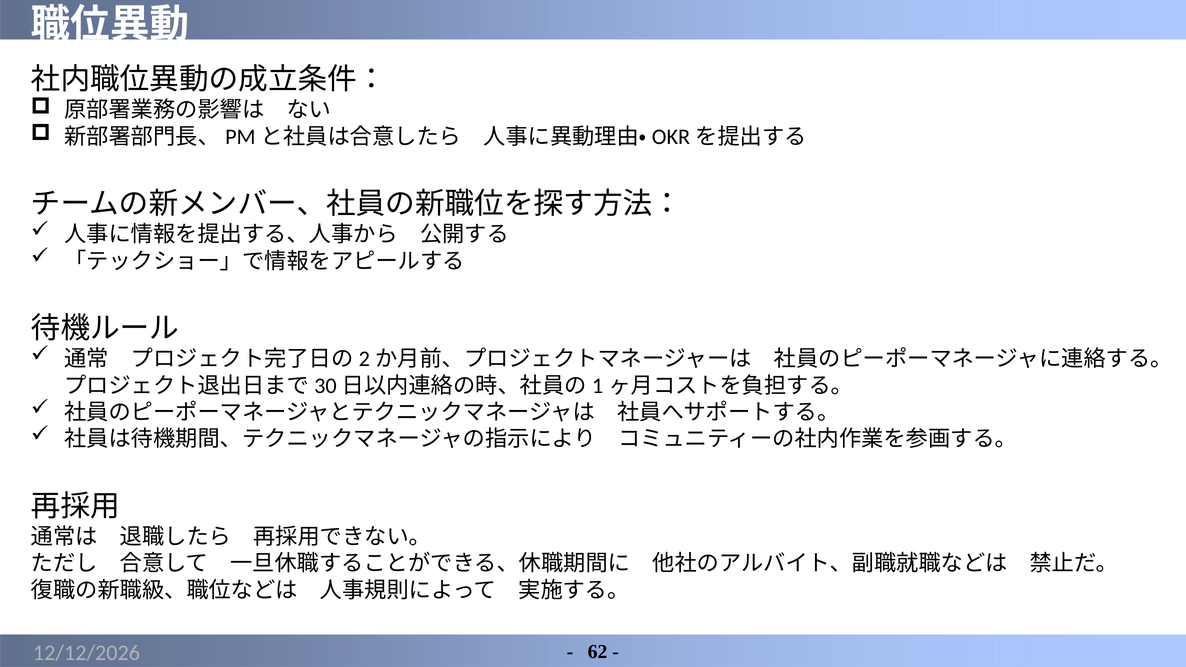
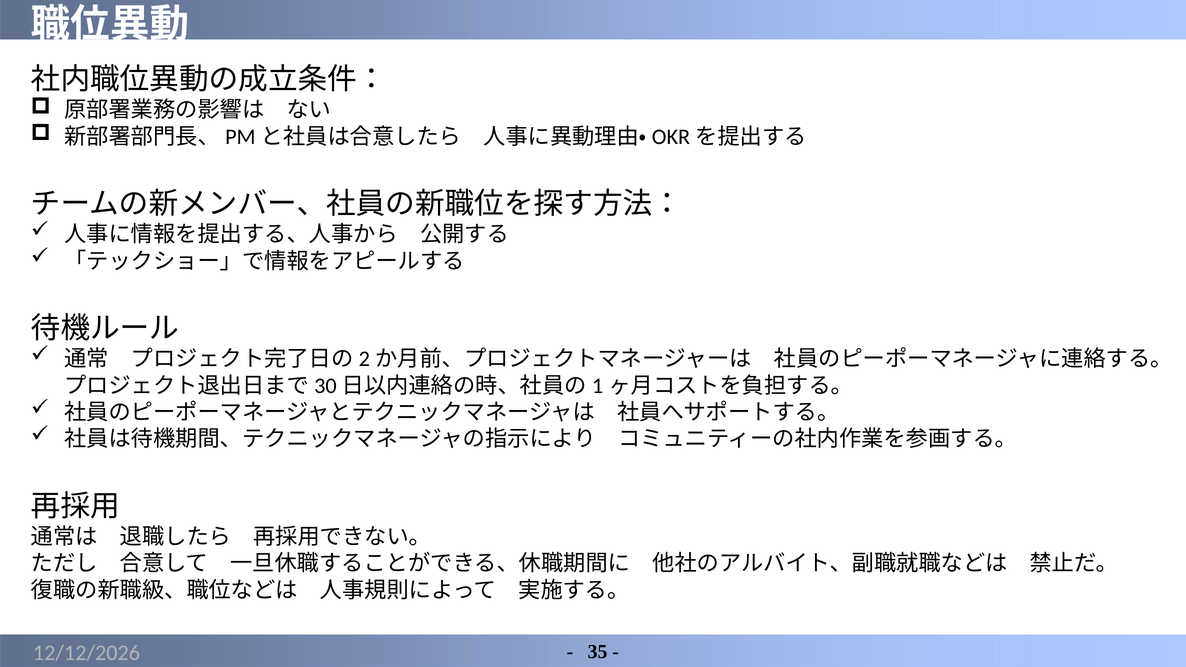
62: 62 -> 35 (598, 652)
